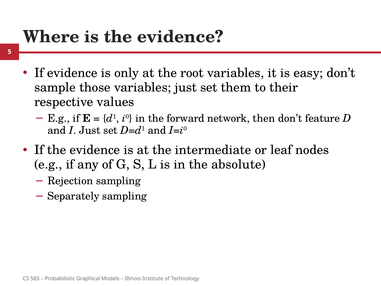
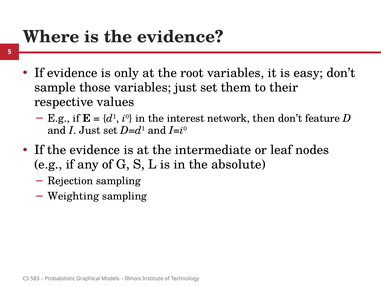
forward: forward -> interest (186, 118)
Separately: Separately -> Weighting (73, 196)
